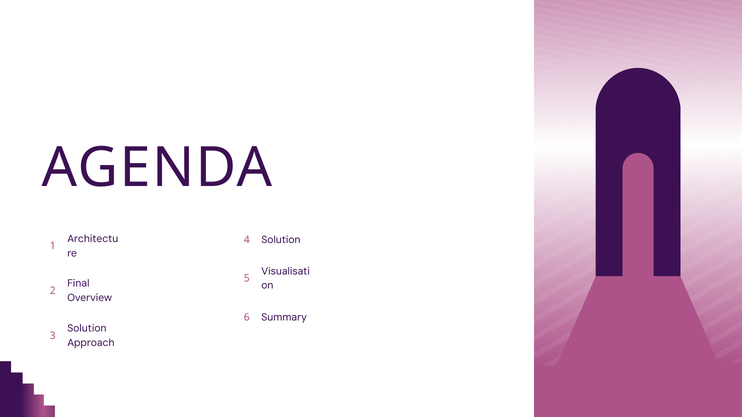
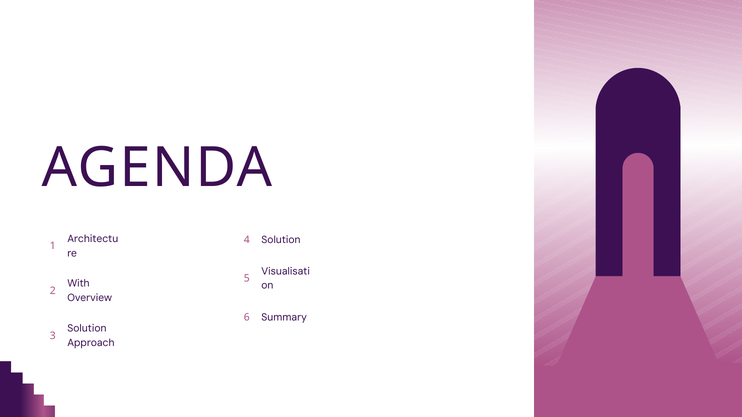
Final: Final -> With (78, 284)
